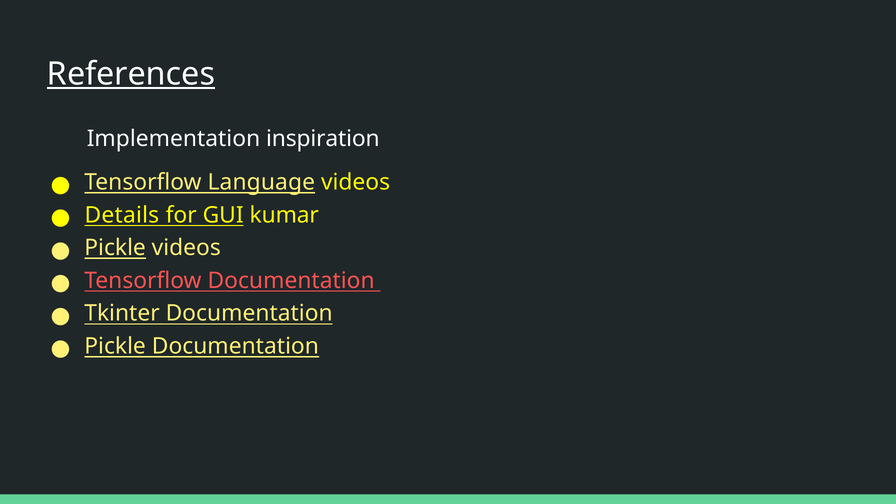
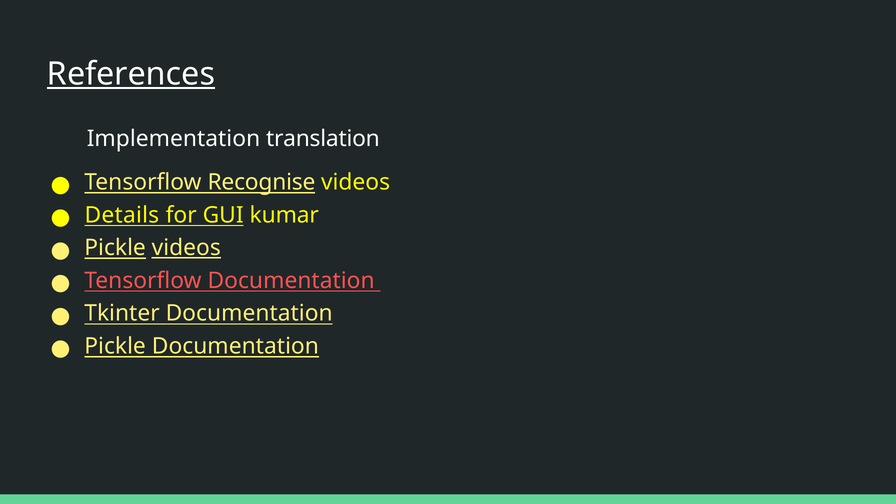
inspiration: inspiration -> translation (323, 138)
Language: Language -> Recognise (261, 182)
videos underline: none -> present (186, 248)
